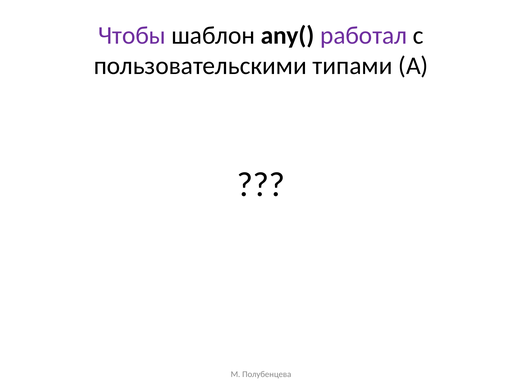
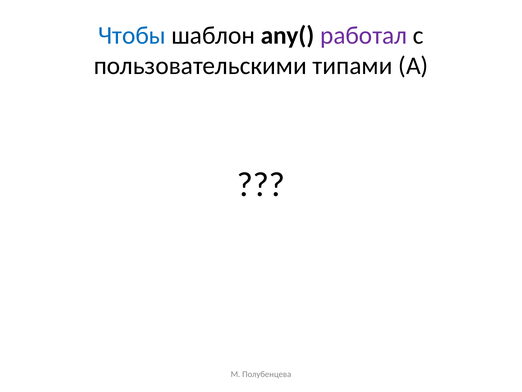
Чтобы colour: purple -> blue (132, 35)
